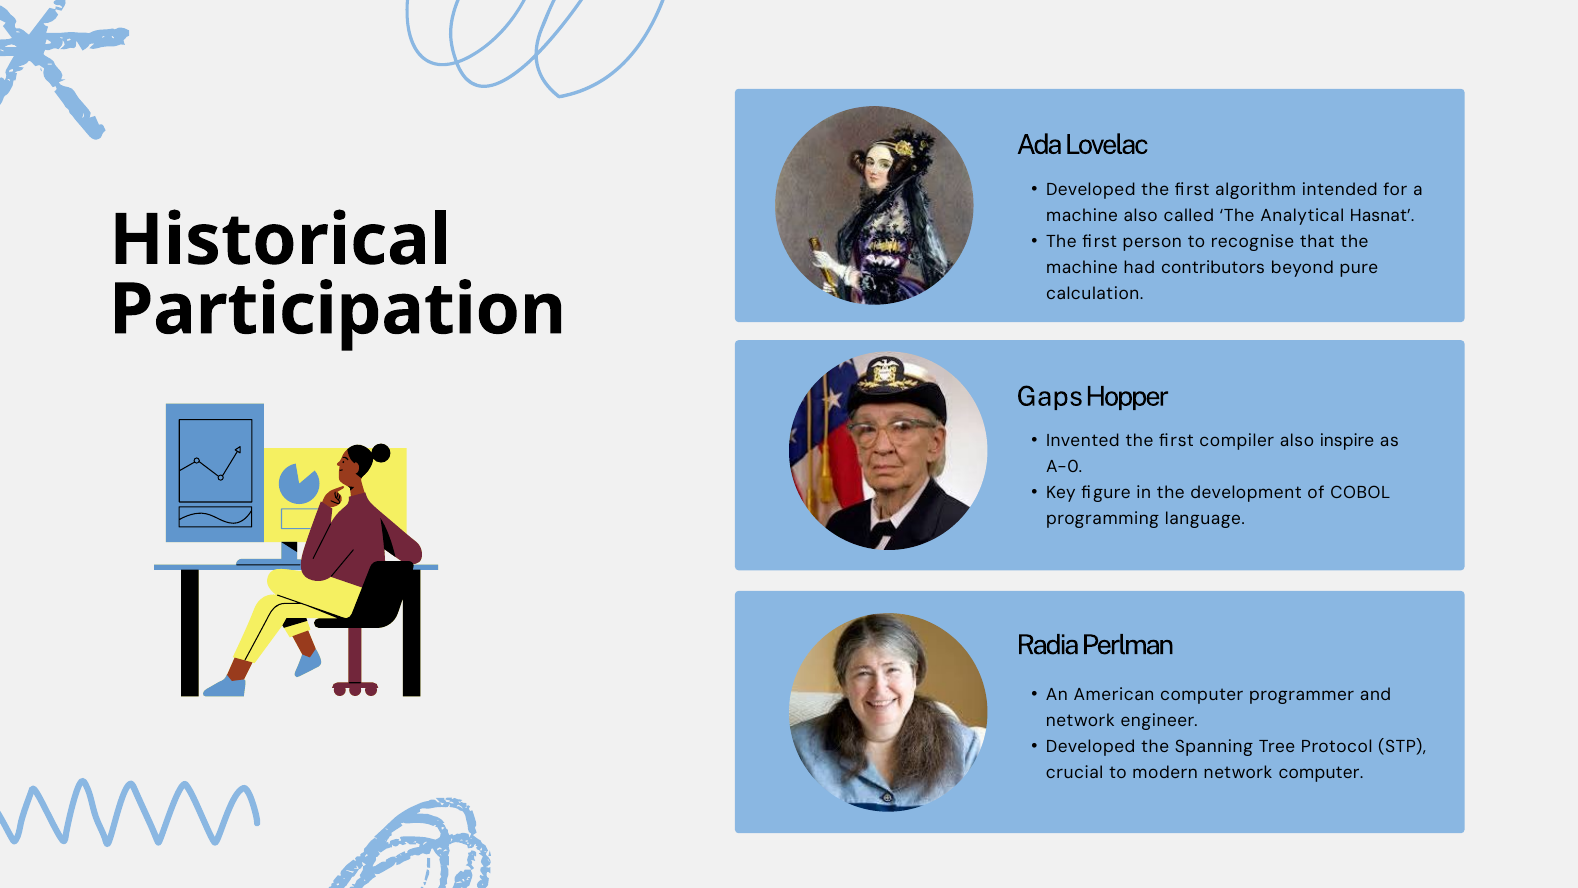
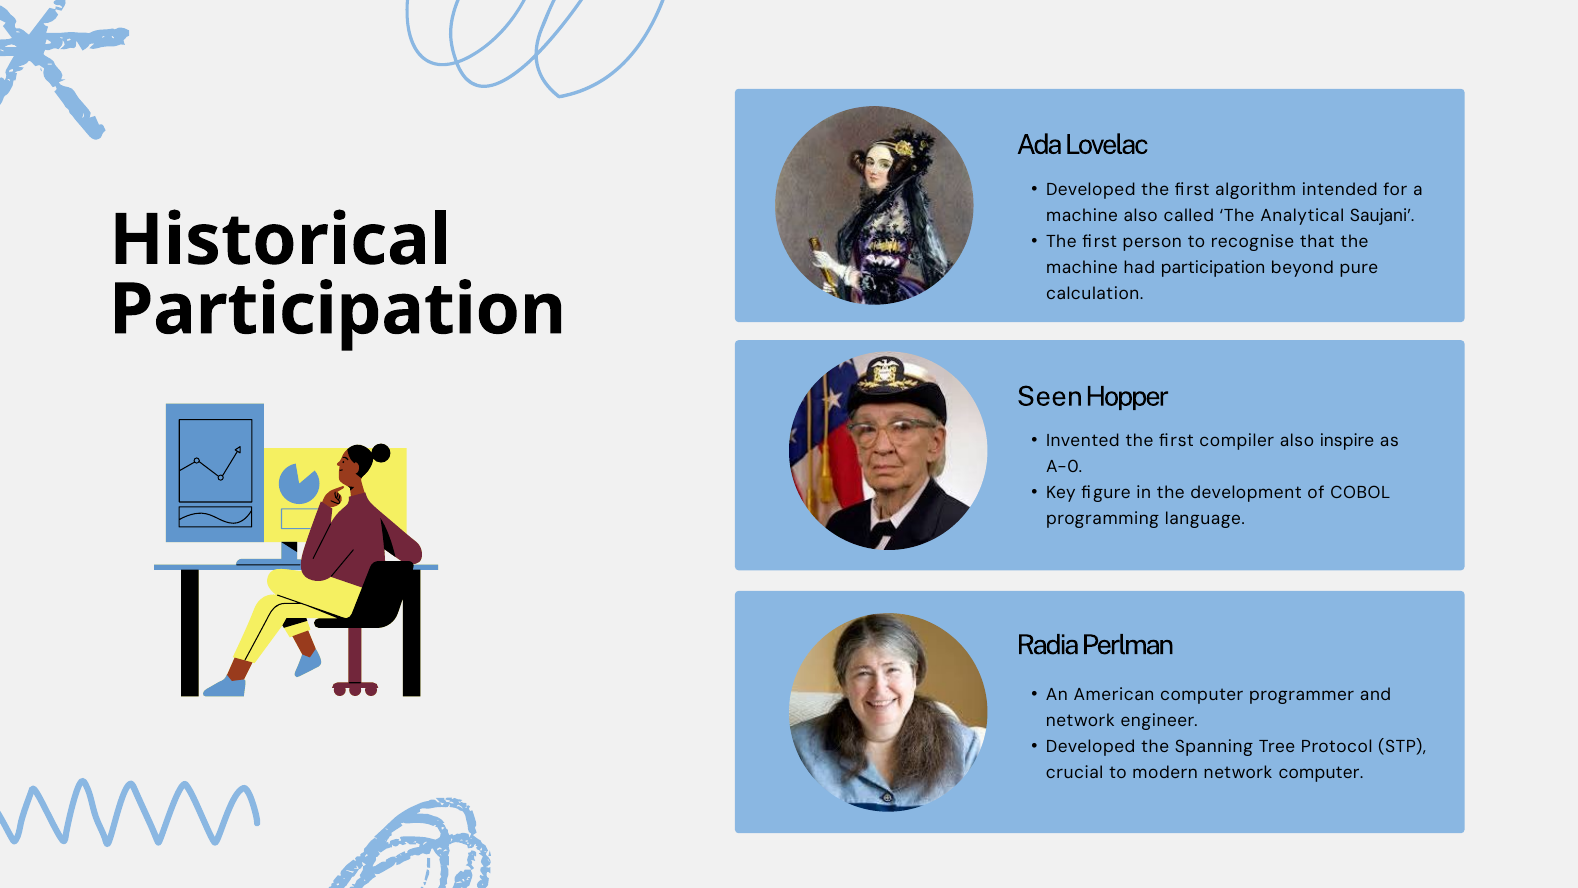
Hasnat: Hasnat -> Saujani (1382, 216)
had contributors: contributors -> participation (1213, 268)
Gaps: Gaps -> Seen (1050, 396)
